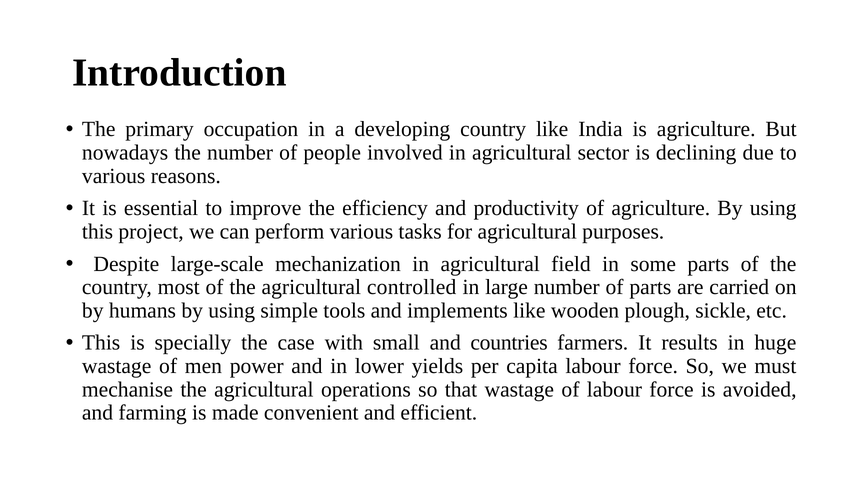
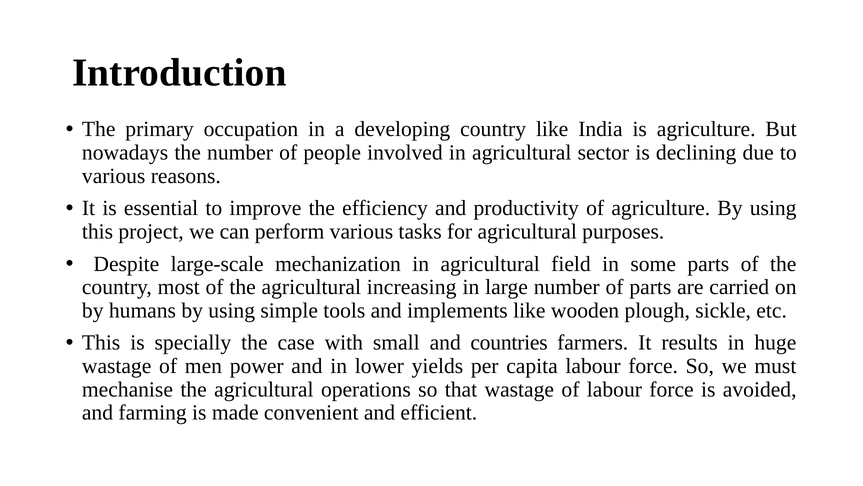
controlled: controlled -> increasing (412, 287)
